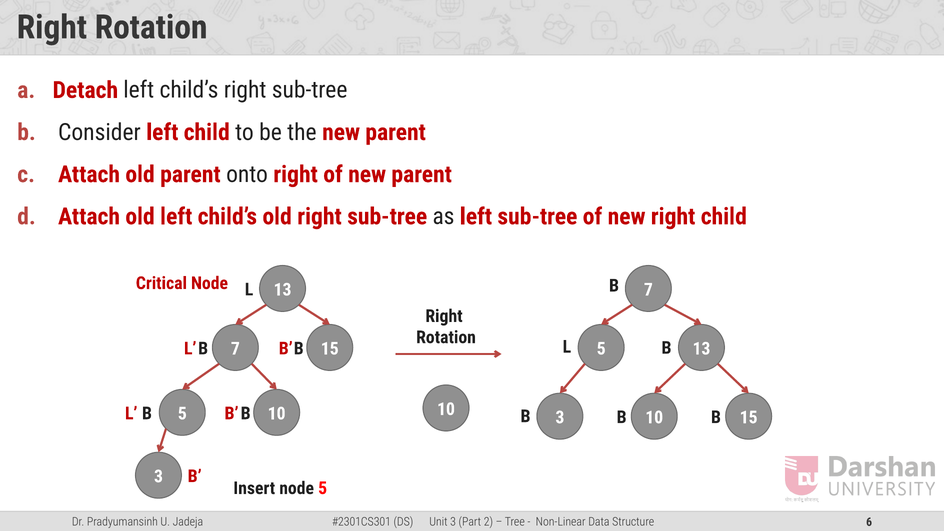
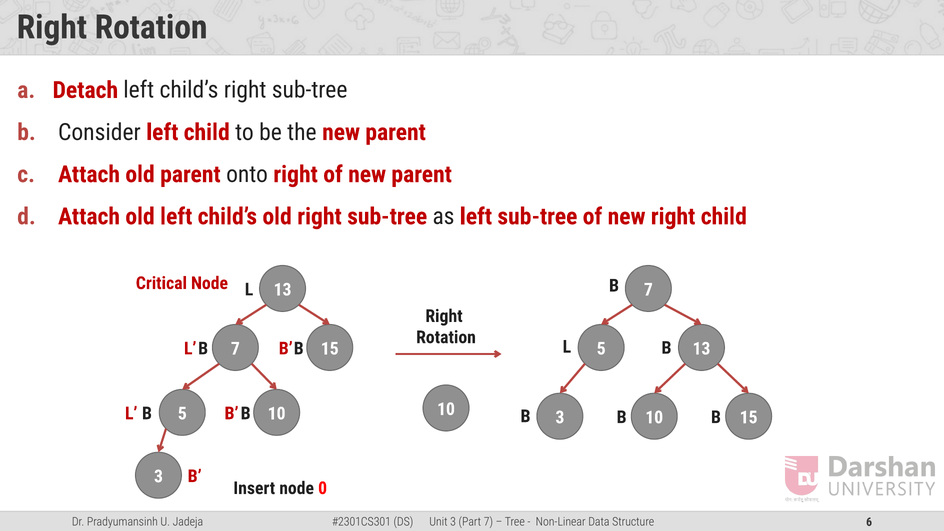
node 5: 5 -> 0 (323, 488)
2: 2 -> 7 (488, 522)
